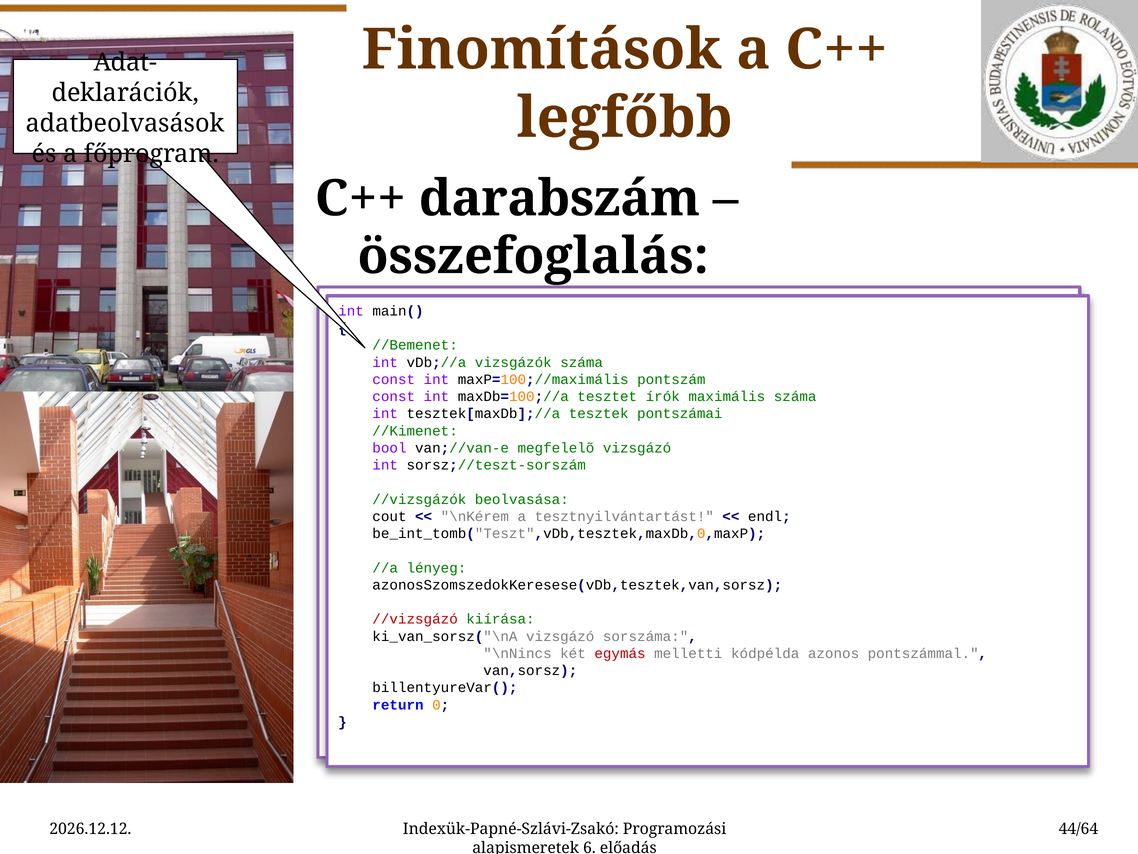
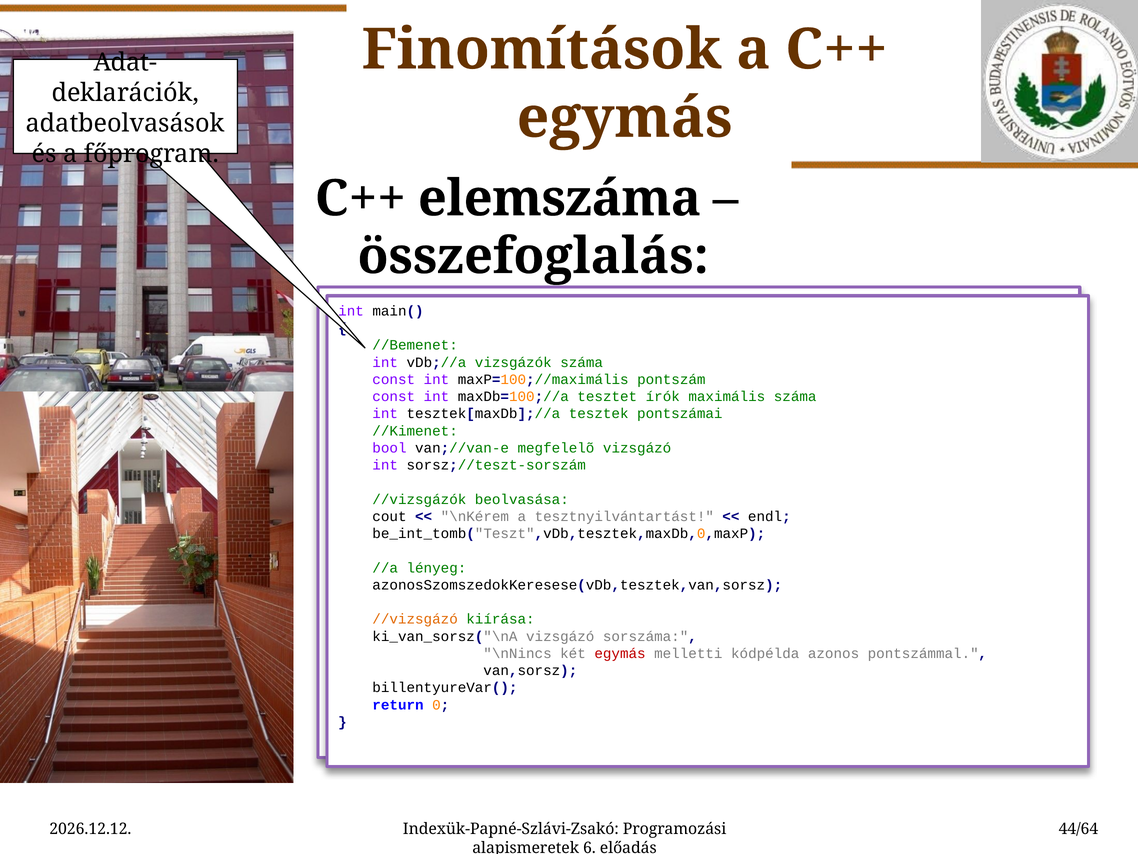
legfőbb: legfőbb -> egymás (625, 118)
darabszám: darabszám -> elemszáma (560, 199)
//vizsgázó colour: red -> orange (415, 619)
